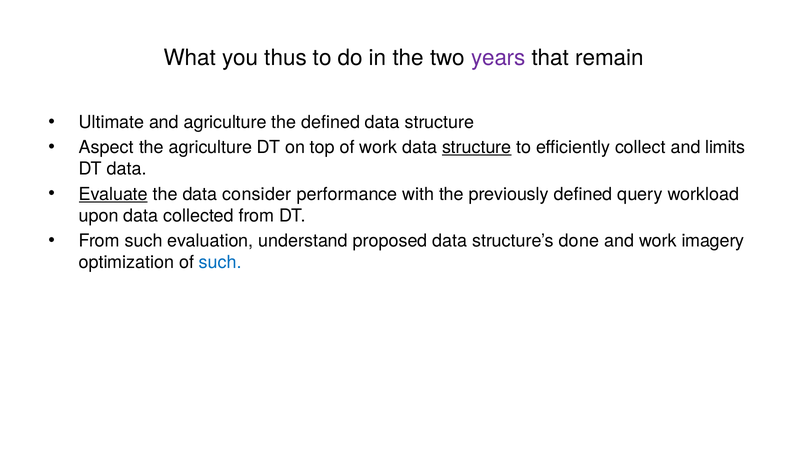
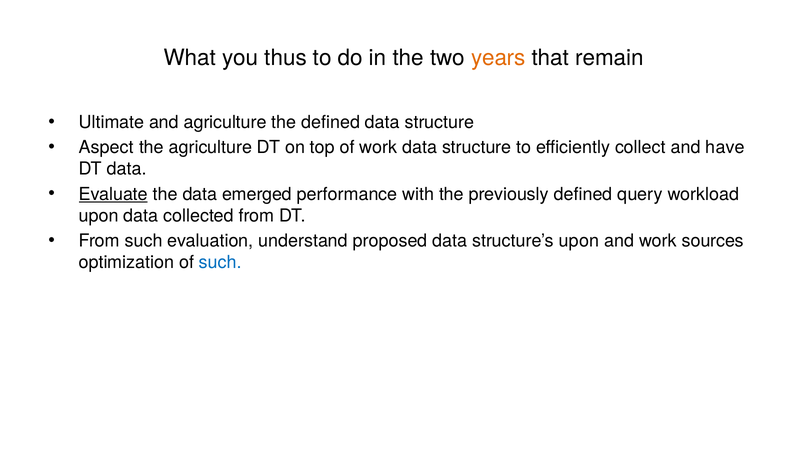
years colour: purple -> orange (498, 58)
structure underline: present -> none (477, 147)
limits: limits -> have (725, 147)
consider: consider -> emerged (257, 194)
structure’s done: done -> upon (579, 241)
imagery: imagery -> sources (713, 241)
